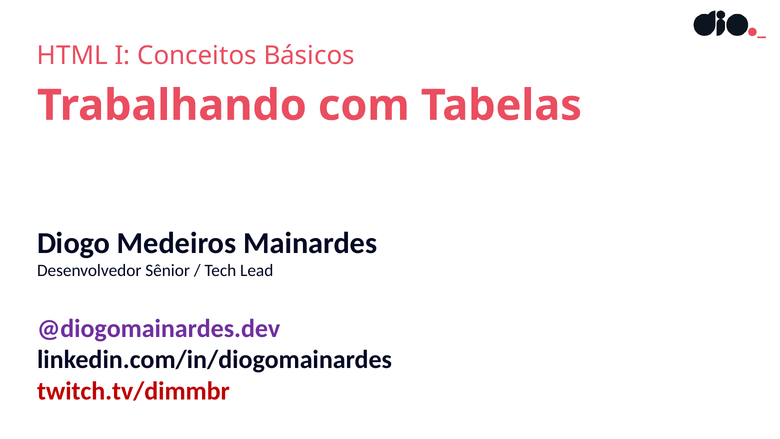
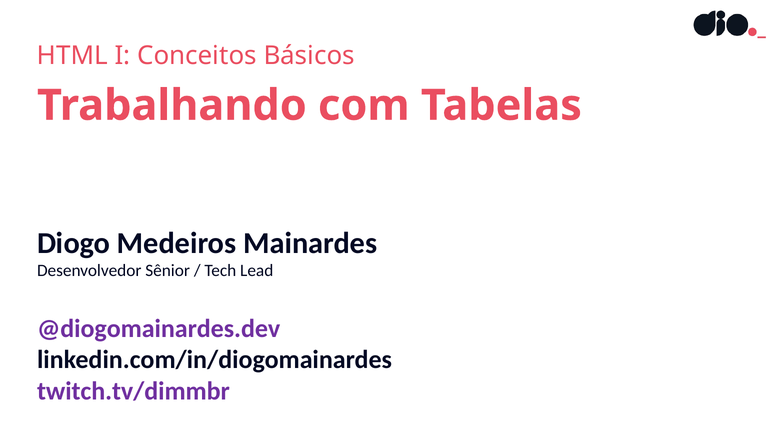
twitch.tv/dimmbr colour: red -> purple (133, 391)
